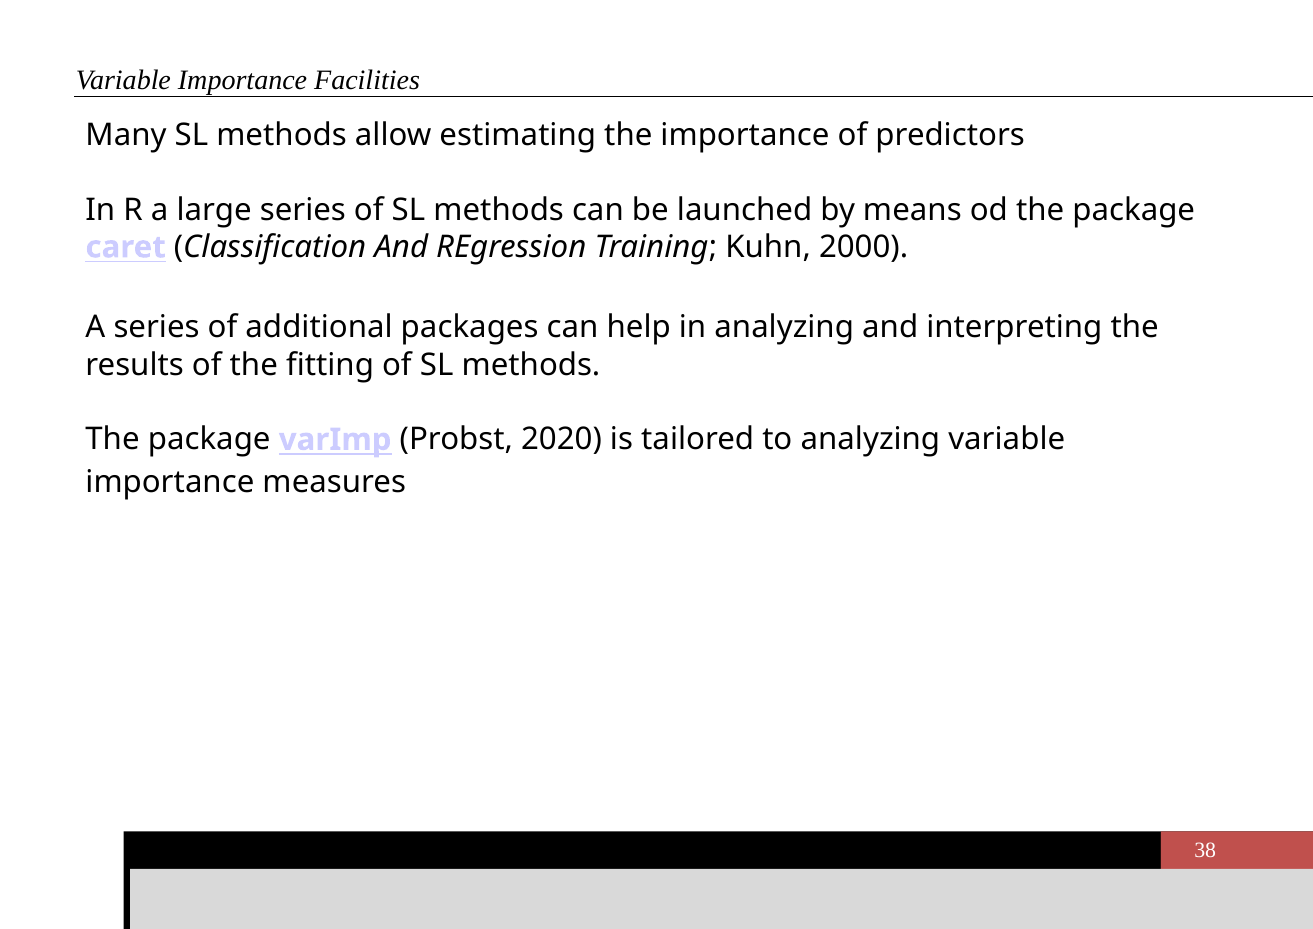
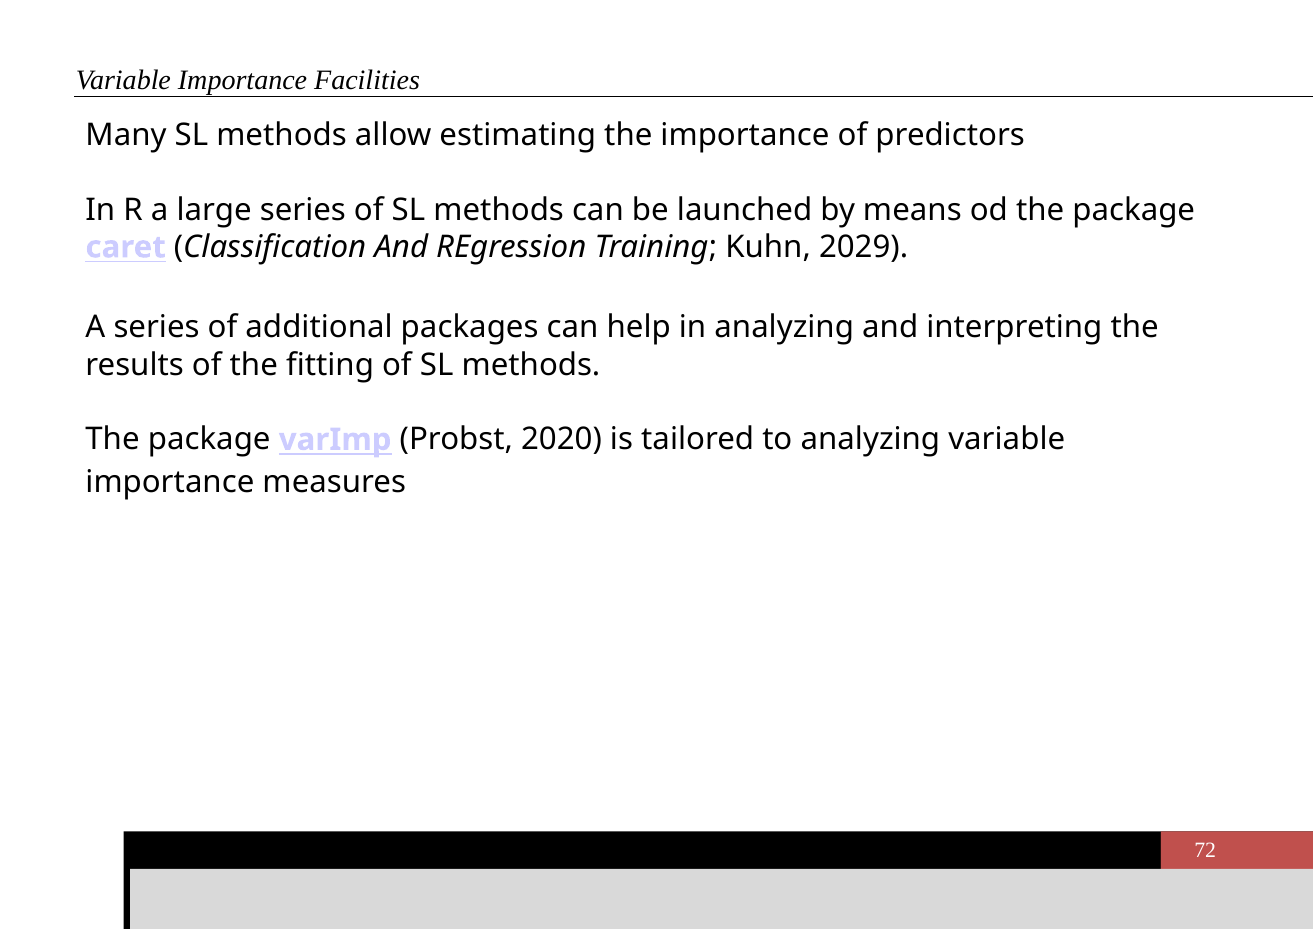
2000: 2000 -> 2029 (864, 247)
38: 38 -> 72 (1205, 850)
